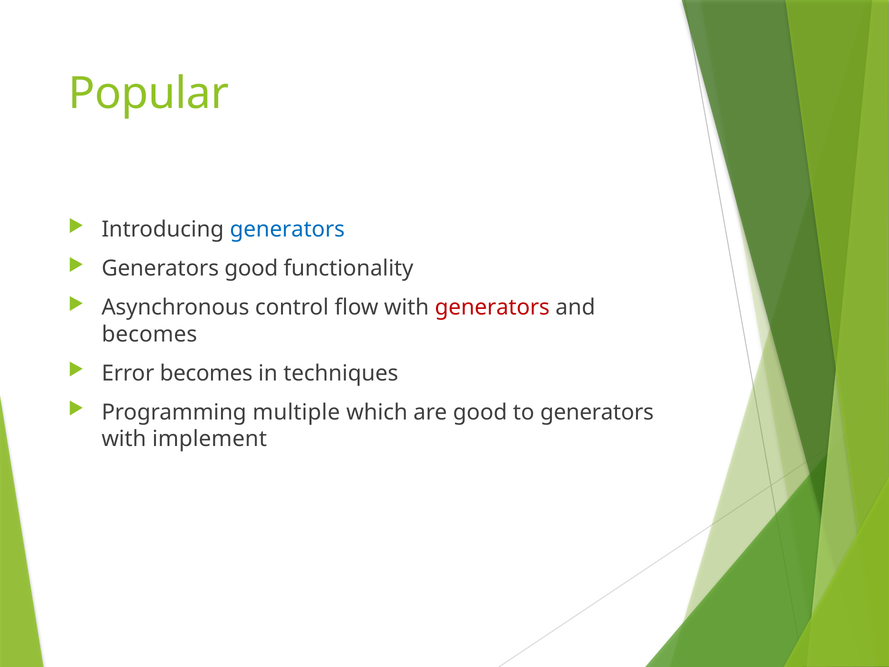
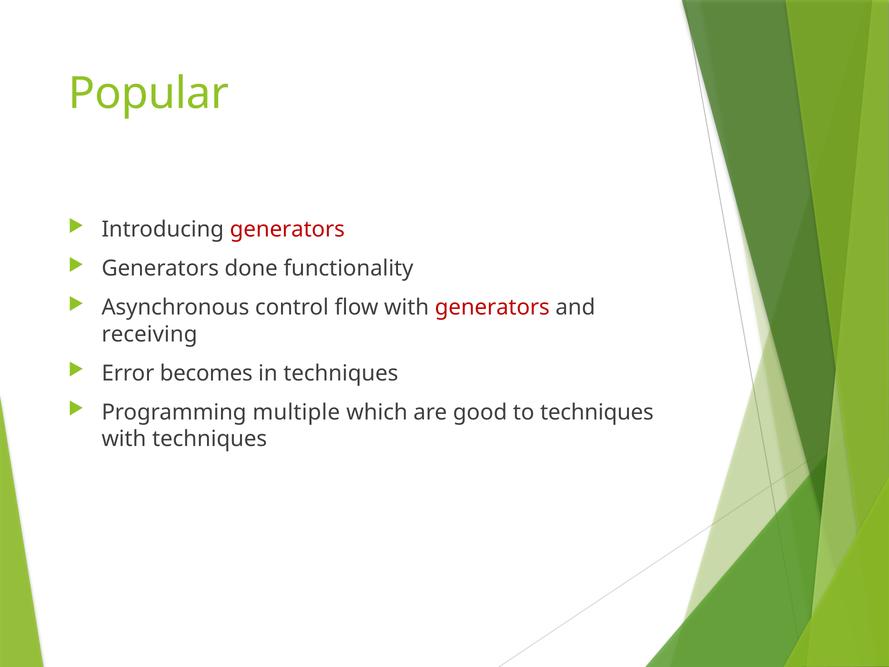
generators colour: blue -> red (287, 229)
Generators good: good -> done (251, 268)
becomes: becomes -> receiving (149, 334)
to generators: generators -> techniques (597, 412)
with implement: implement -> techniques (210, 439)
